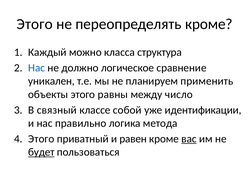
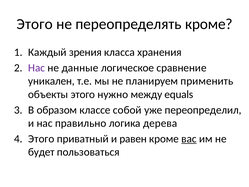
можно: можно -> зрения (85, 52)
структура: структура -> хранения (159, 52)
Нас colour: blue -> purple (37, 68)
должно: должно -> данные (80, 68)
равны: равны -> нужно (113, 94)
число: число -> equals (179, 94)
связный: связный -> образом (57, 110)
идентификации: идентификации -> переопределил (203, 110)
метода: метода -> дерева (160, 123)
будет underline: present -> none (41, 152)
